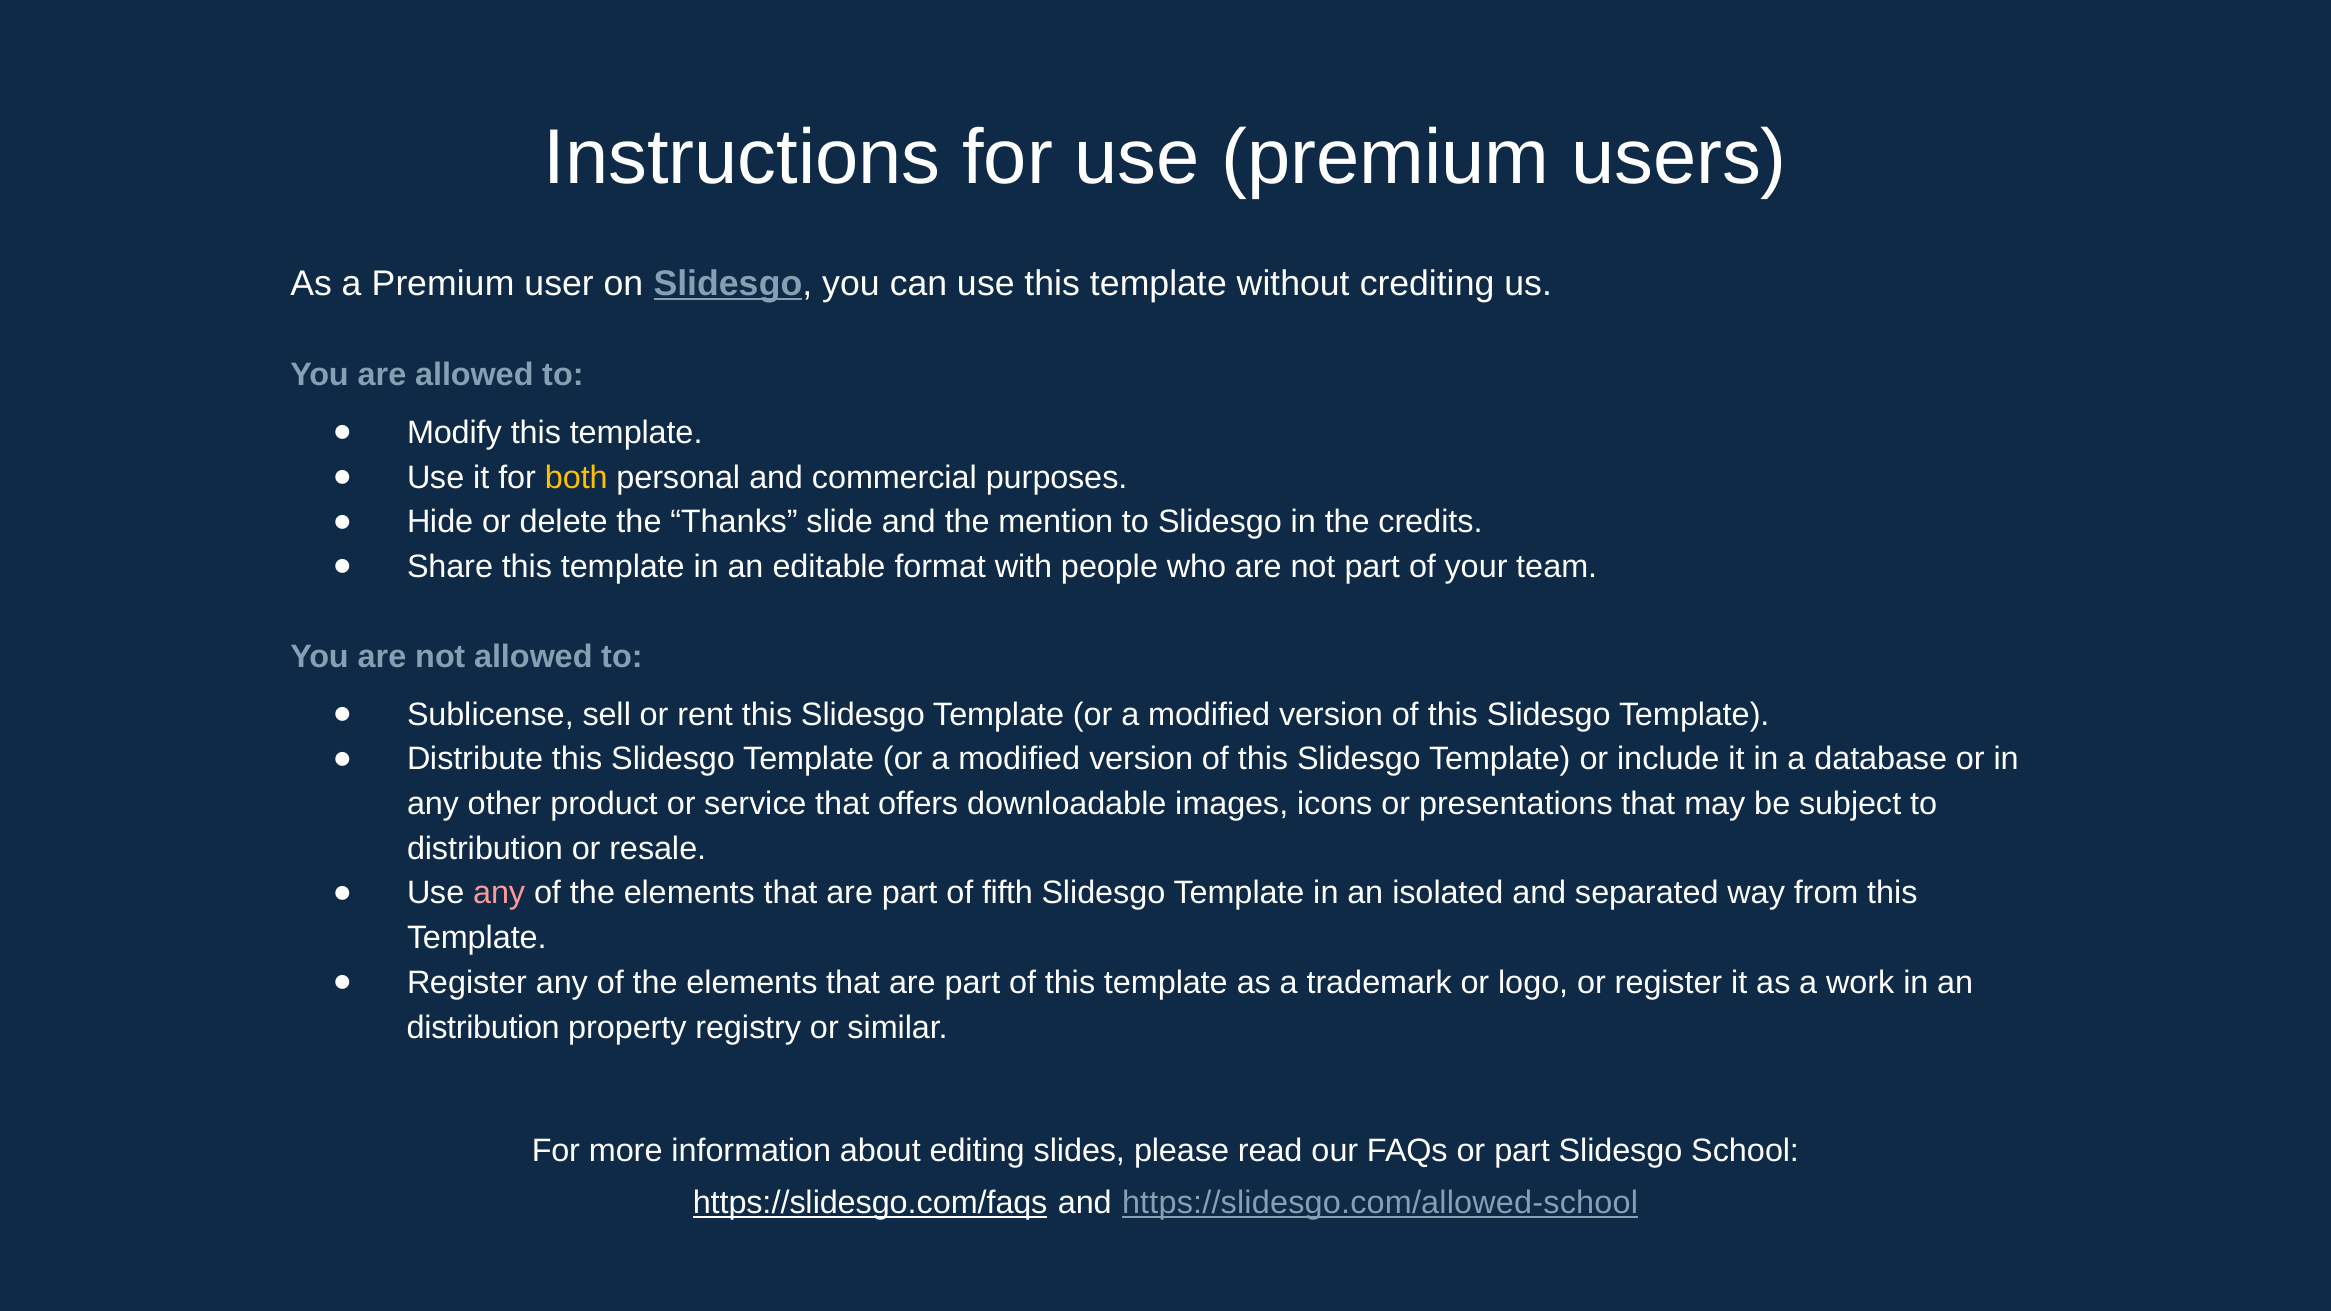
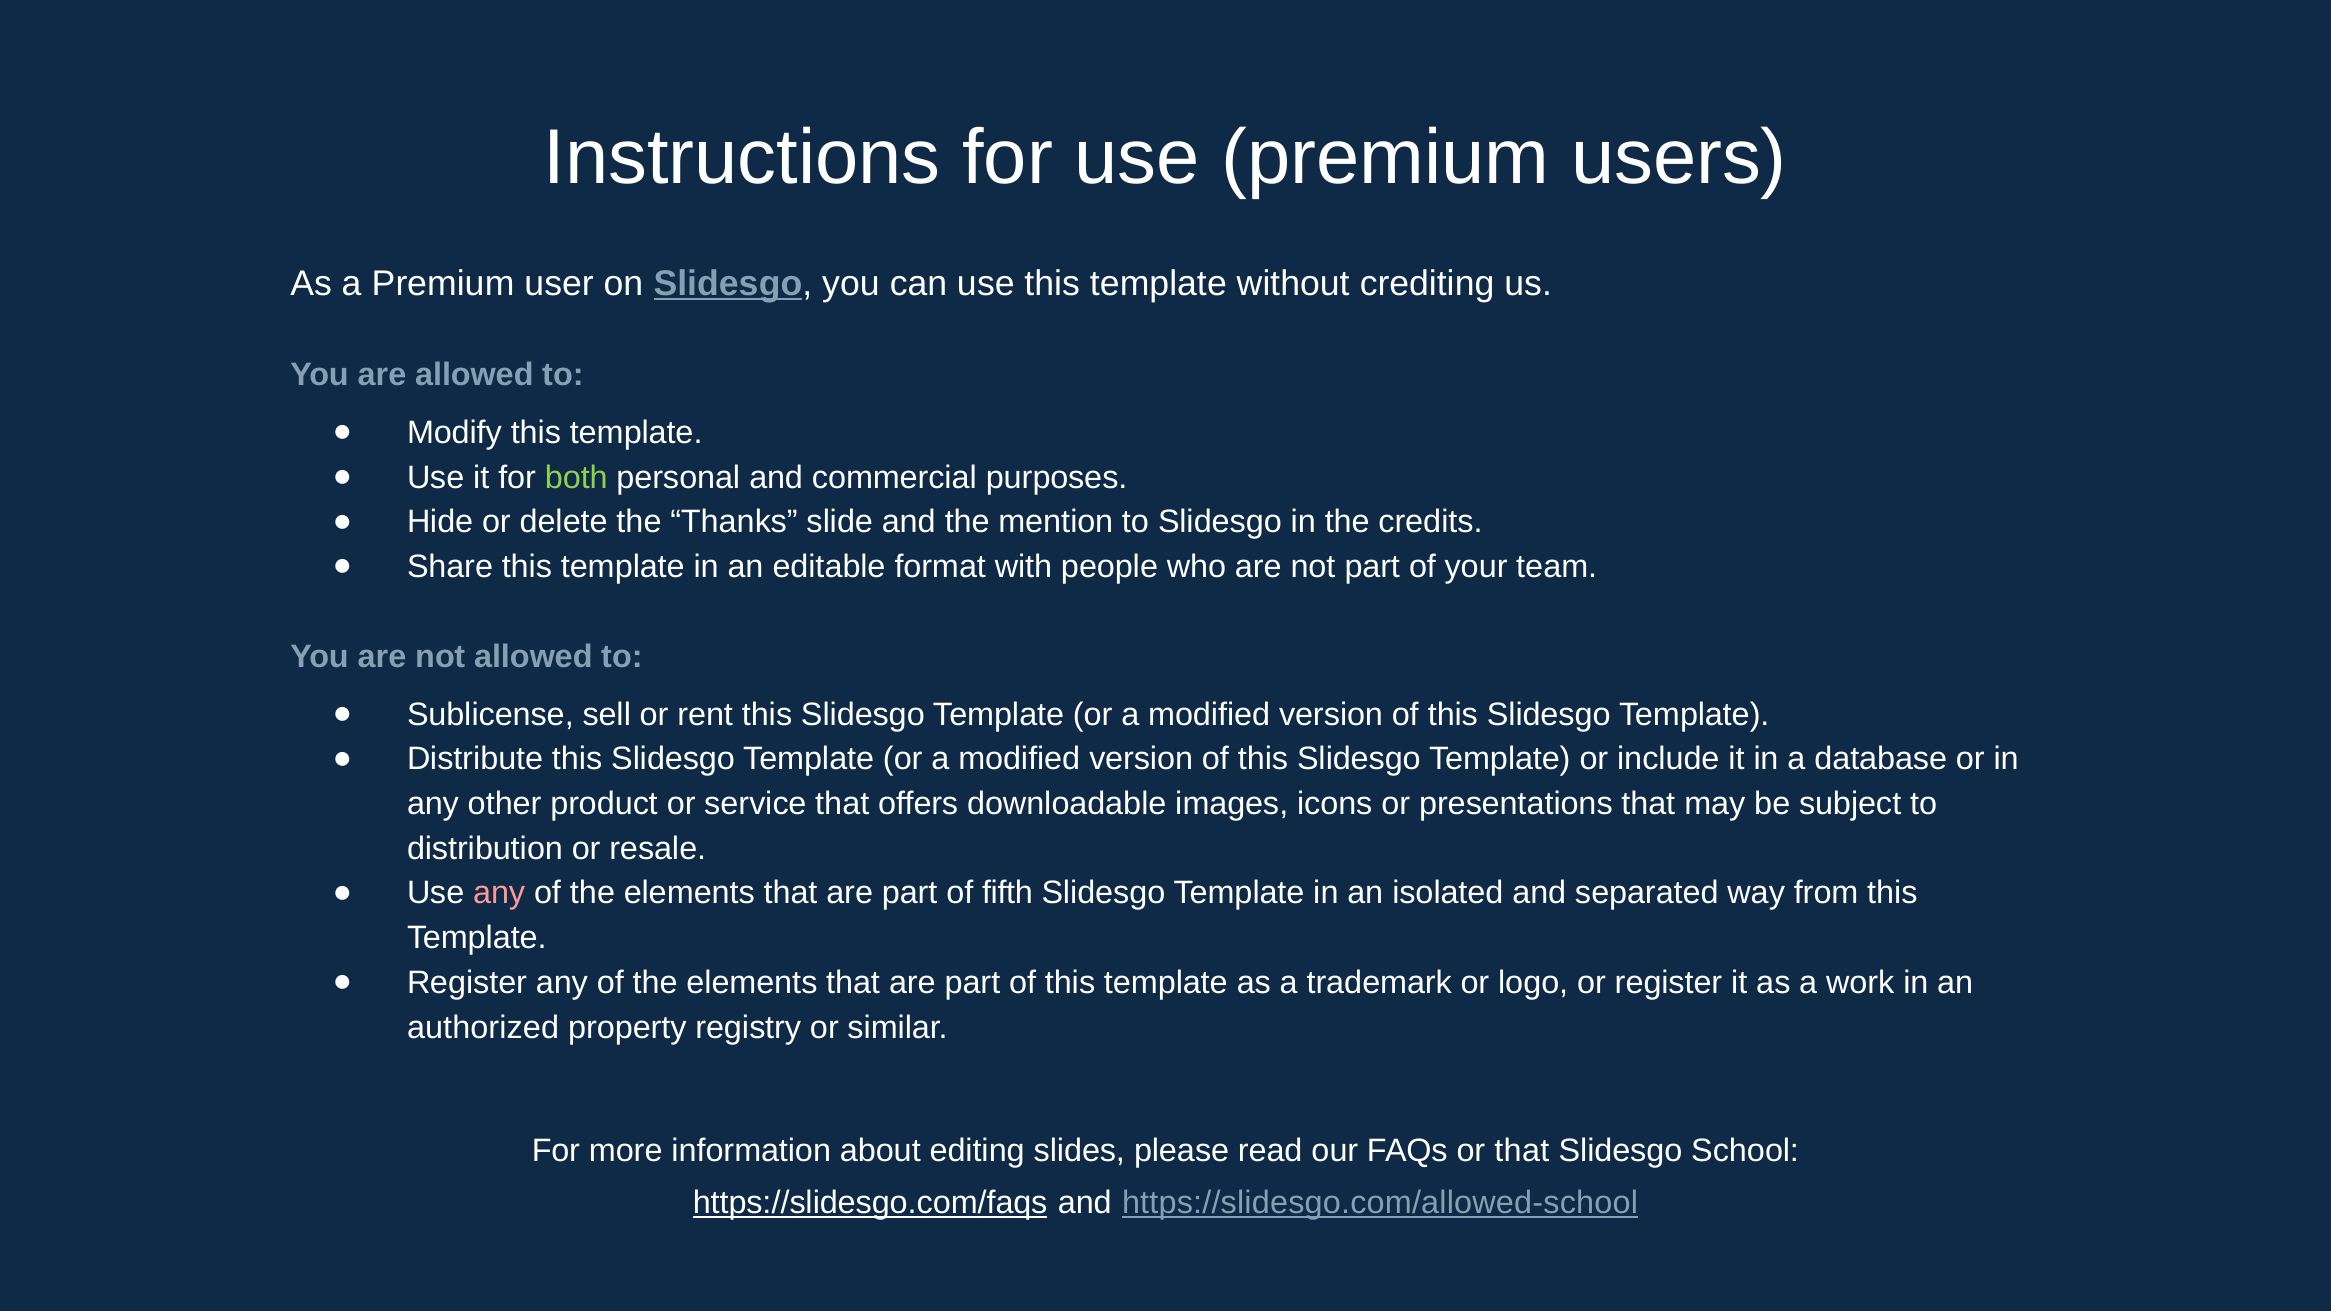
both colour: yellow -> light green (576, 478)
distribution: distribution -> authorized (483, 1028)
or part: part -> that (1522, 1151)
